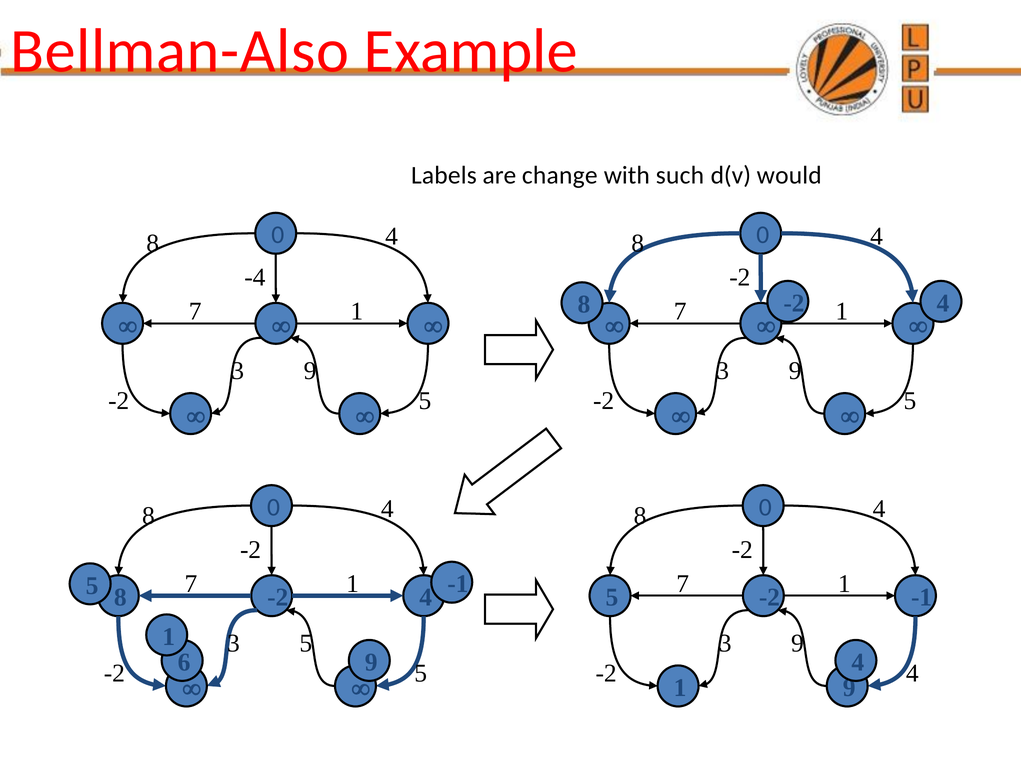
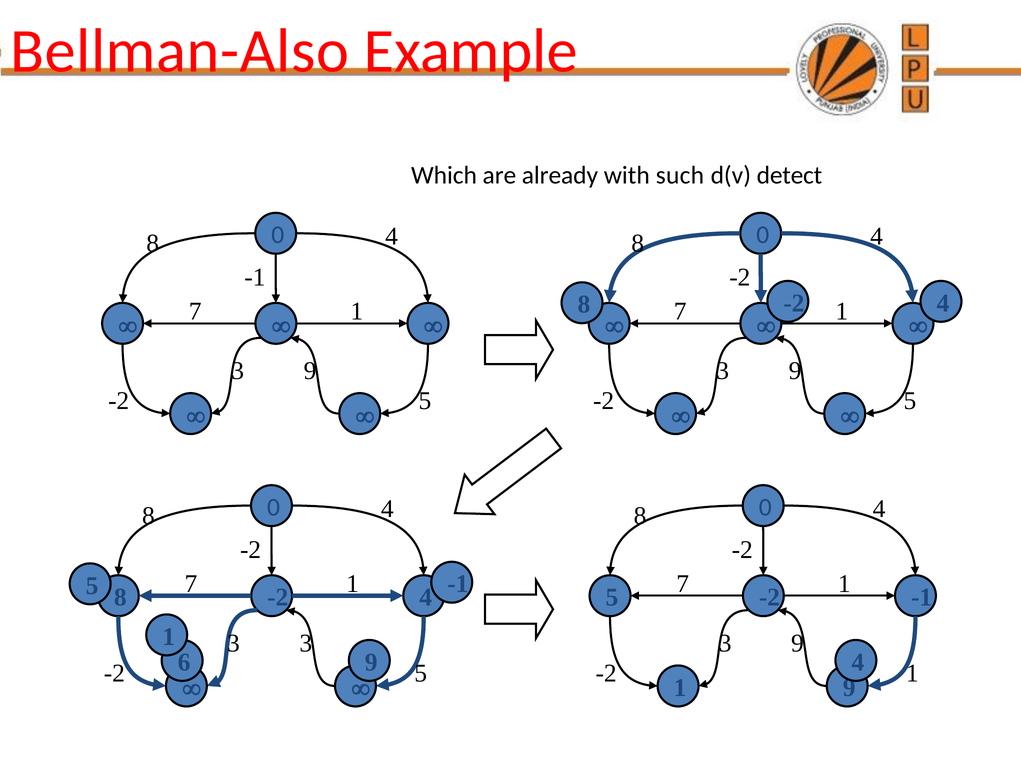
Labels: Labels -> Which (444, 175)
change: change -> already (560, 175)
would: would -> detect (789, 175)
-4: -4 -> -1 (255, 277)
3 5: 5 -> 3 (306, 643)
4: 4 -> 1 (912, 673)
